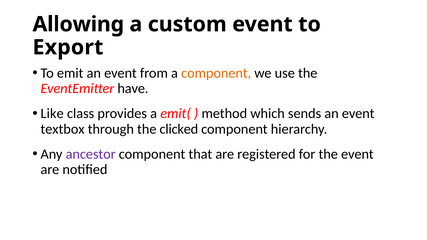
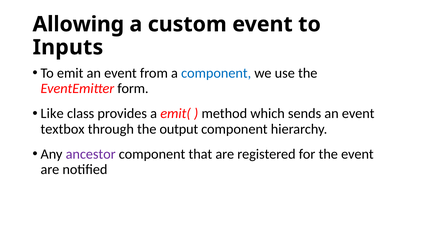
Export: Export -> Inputs (68, 47)
component colour: orange -> blue (216, 73)
have: have -> form (133, 89)
clicked: clicked -> output (179, 129)
